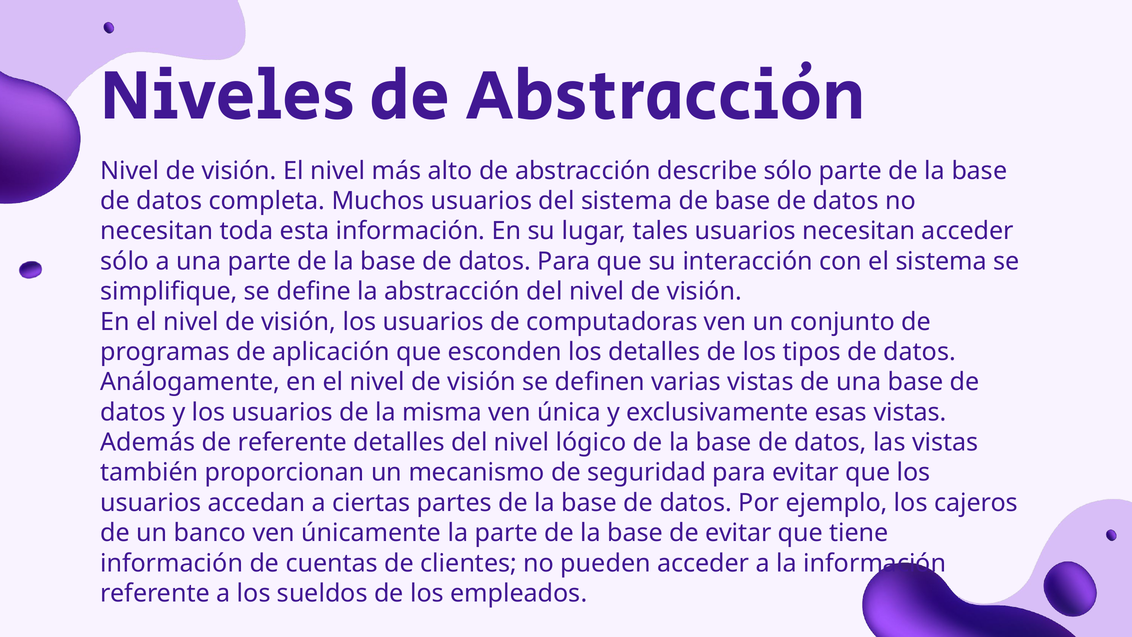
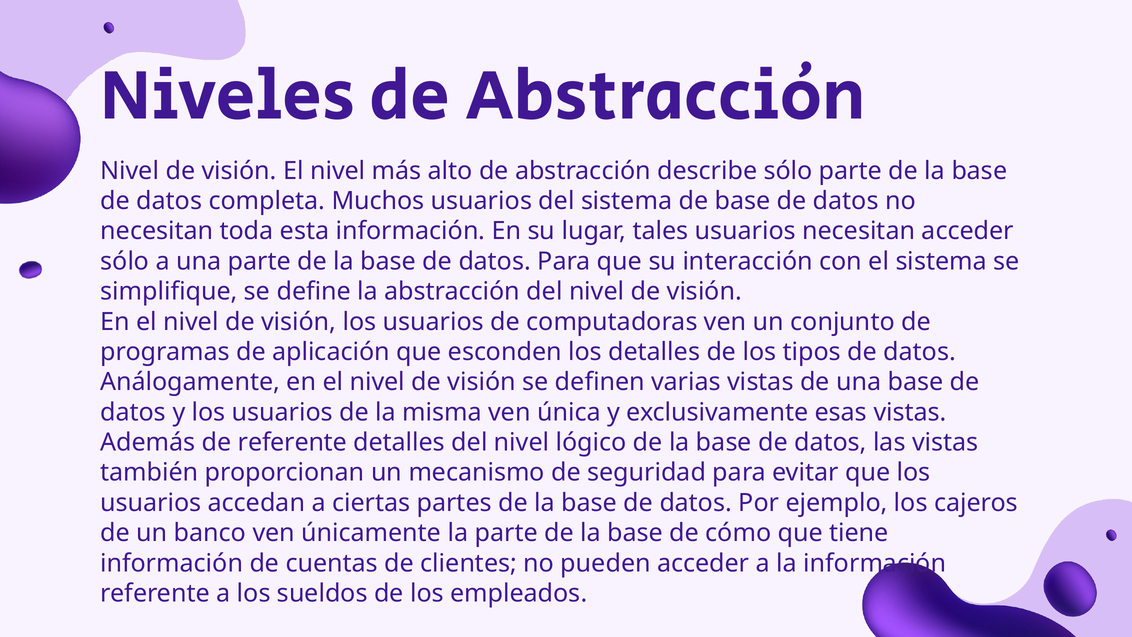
de evitar: evitar -> cómo (738, 533)
